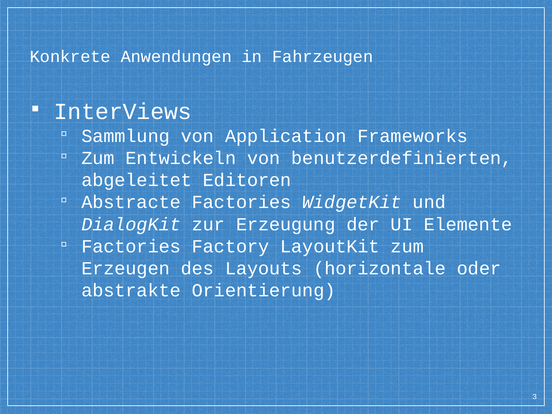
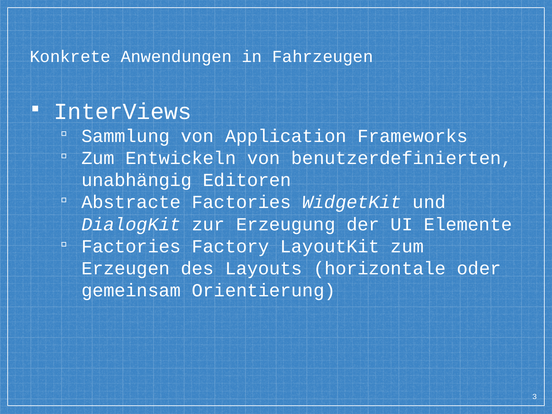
abgeleitet: abgeleitet -> unabhängig (137, 180)
abstrakte: abstrakte -> gemeinsam (131, 291)
